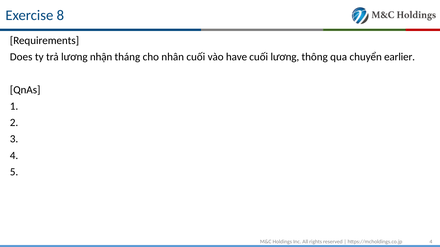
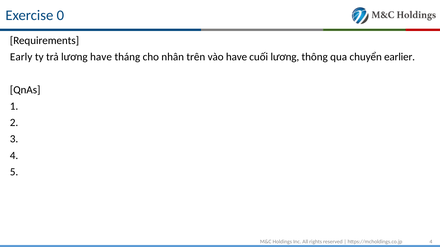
8: 8 -> 0 (60, 16)
Does: Does -> Early (21, 57)
lương nhận: nhận -> have (101, 57)
nhân cuối: cuối -> trên (196, 57)
